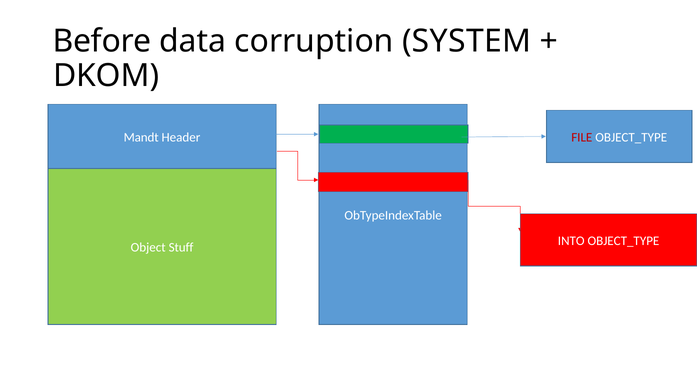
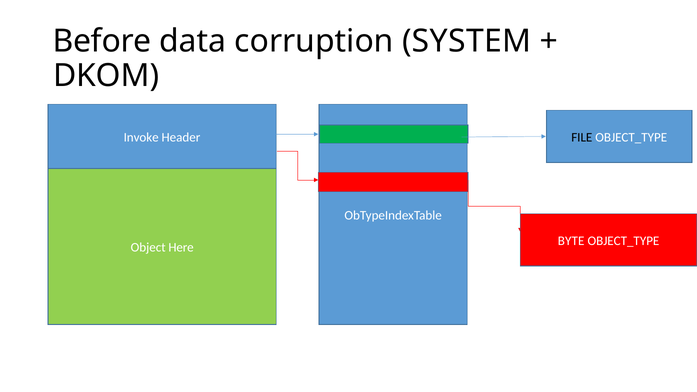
Mandt: Mandt -> Invoke (141, 137)
FILE colour: red -> black (582, 137)
INTO: INTO -> BYTE (571, 241)
Stuff: Stuff -> Here (181, 247)
